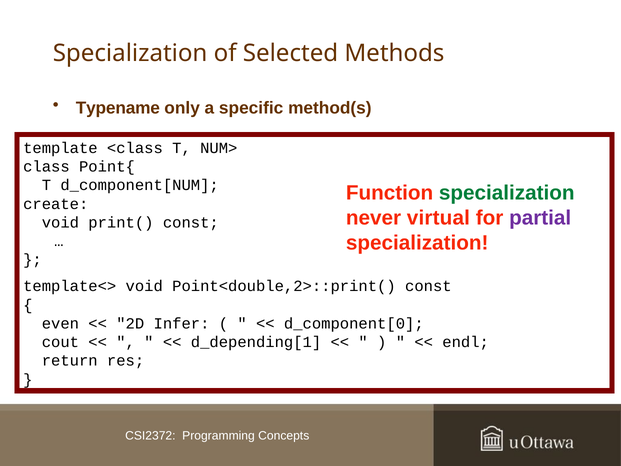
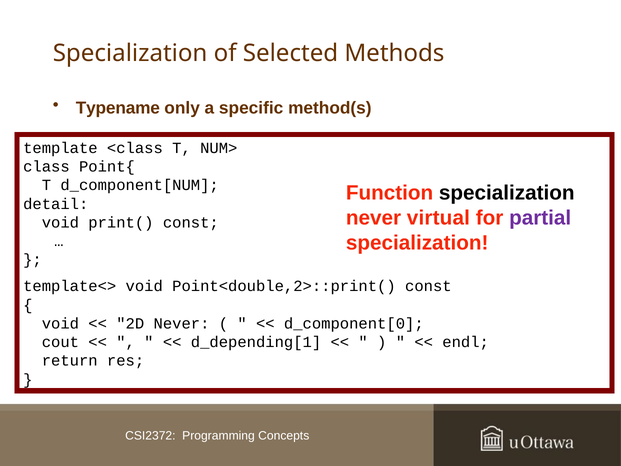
specialization colour: green -> black (507, 193)
create: create -> detail (56, 204)
even: even -> void (60, 323)
2D Infer: Infer -> Never (182, 323)
